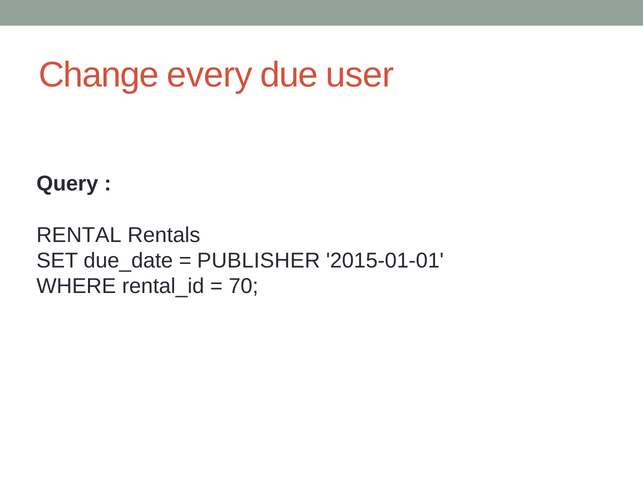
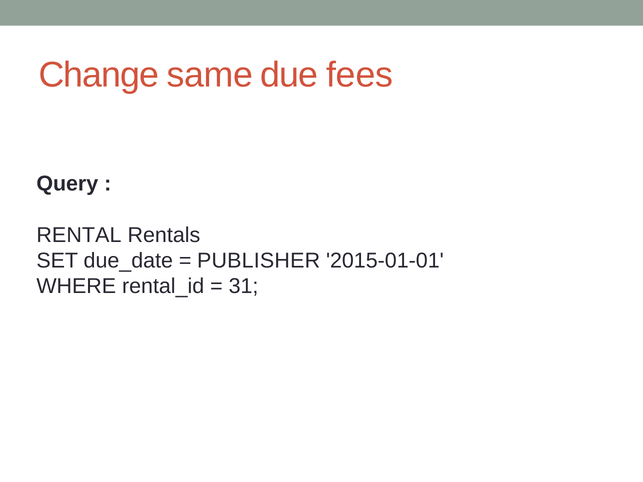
every: every -> same (210, 75)
user: user -> fees (360, 75)
70: 70 -> 31 (244, 287)
